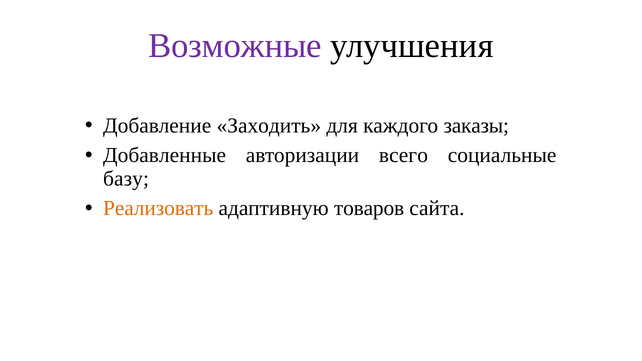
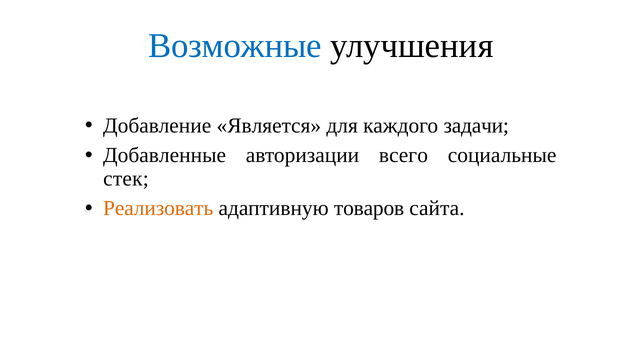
Возможные colour: purple -> blue (235, 46)
Заходить: Заходить -> Является (269, 126)
заказы: заказы -> задачи (476, 126)
базу: базу -> стек (126, 179)
